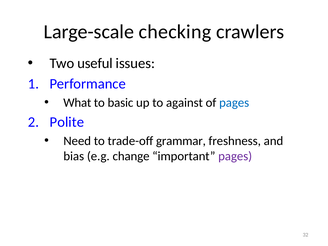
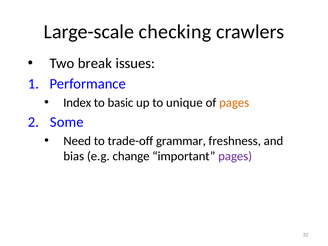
useful: useful -> break (95, 63)
What: What -> Index (77, 103)
against: against -> unique (184, 103)
pages colour: blue -> orange (234, 103)
Polite: Polite -> Some (67, 122)
